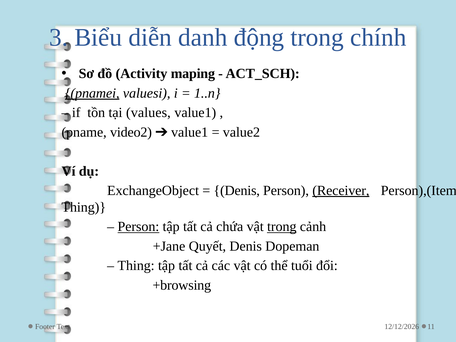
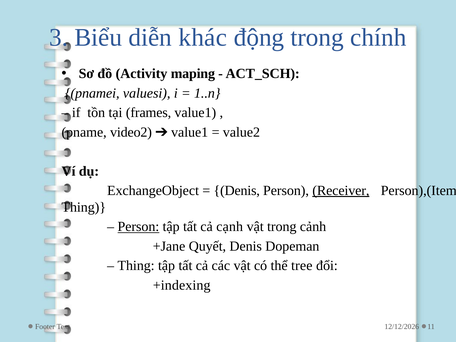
danh: danh -> khác (203, 37)
pnamei underline: present -> none (92, 93)
values: values -> frames (149, 113)
chứa: chứa -> cạnh (230, 227)
trong underline: present -> none (282, 227)
tuổi: tuổi -> tree (302, 266)
+browsing: +browsing -> +indexing (182, 285)
